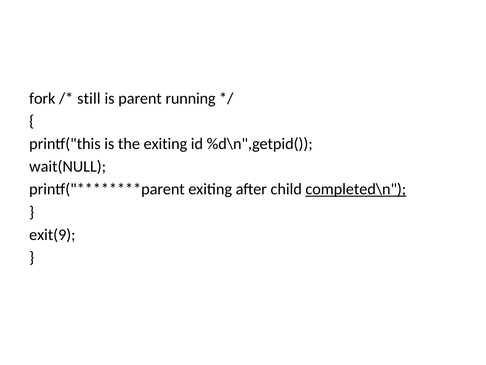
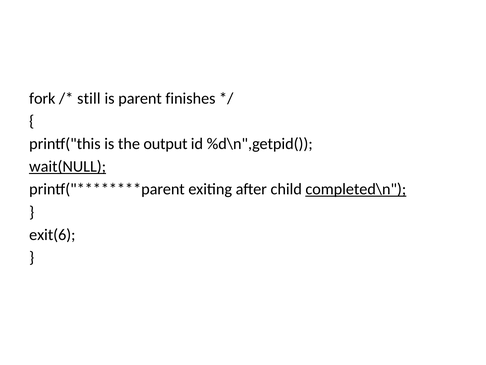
running: running -> finishes (190, 98)
the exiting: exiting -> output (165, 144)
wait(NULL underline: none -> present (68, 166)
exit(9: exit(9 -> exit(6 (52, 234)
